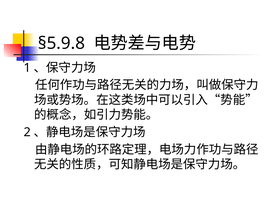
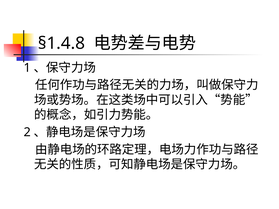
§5.9.8: §5.9.8 -> §1.4.8 (61, 43)
